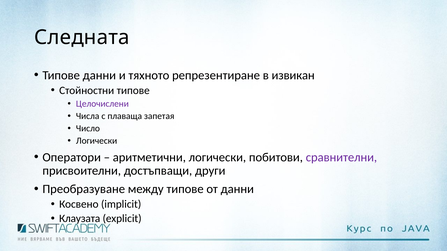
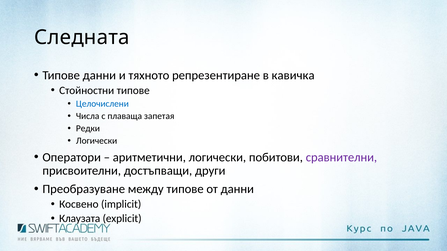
извикан: извикан -> кавичка (293, 75)
Целочислени colour: purple -> blue (102, 104)
Число: Число -> Редки (88, 129)
